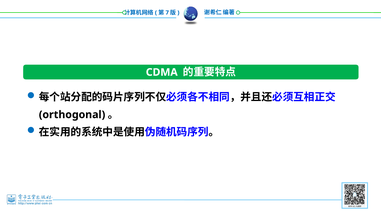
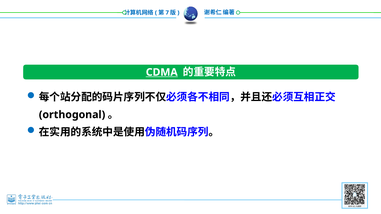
CDMA underline: none -> present (162, 72)
